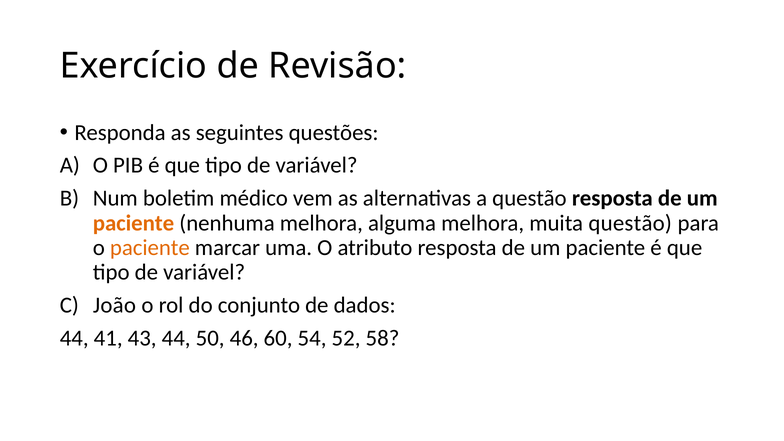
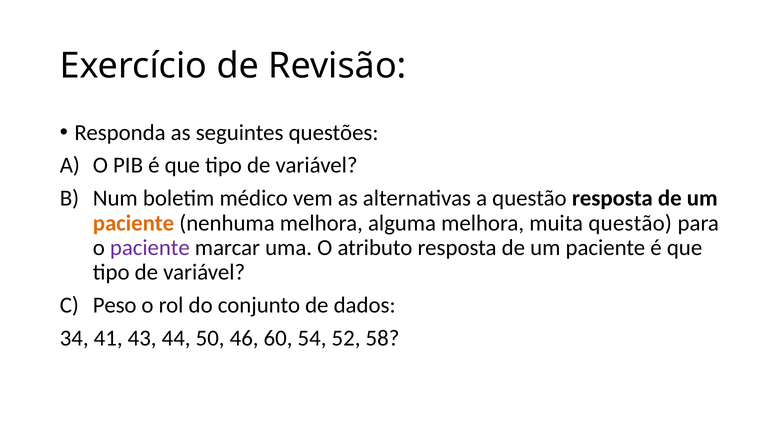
paciente colour: orange -> purple (150, 248)
João: João -> Peso (115, 305)
44: 44 -> 34 (74, 338)
